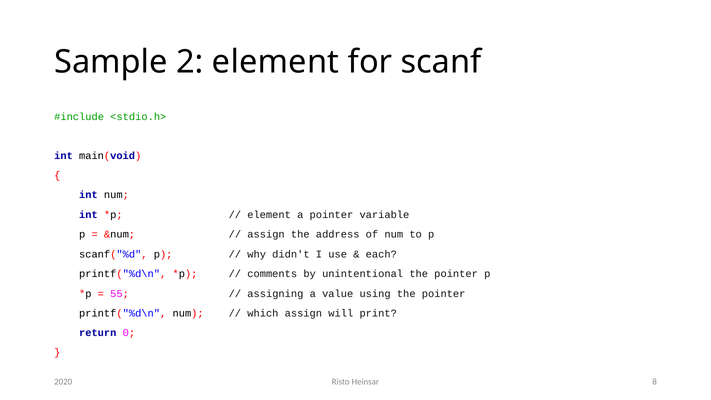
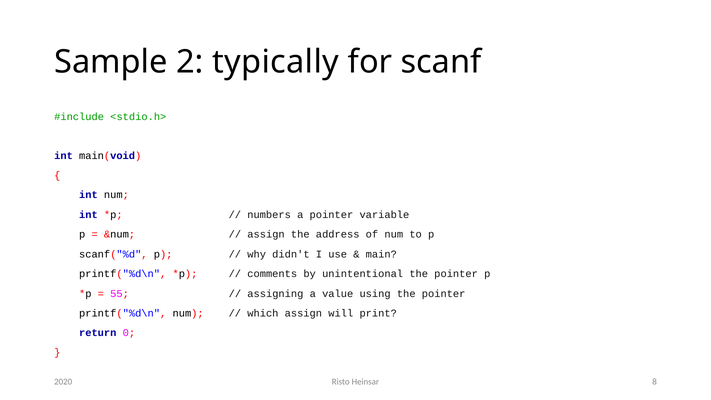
2 element: element -> typically (276, 62)
element: element -> numbers (269, 215)
each: each -> main (381, 254)
